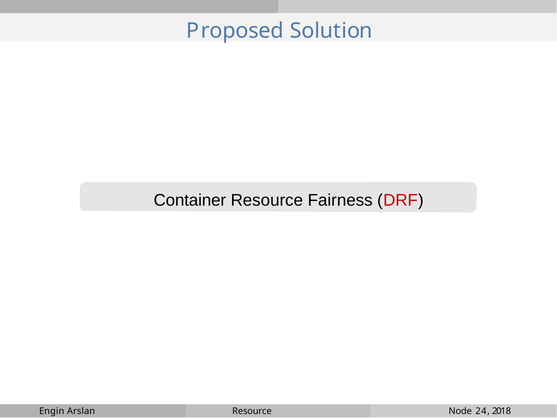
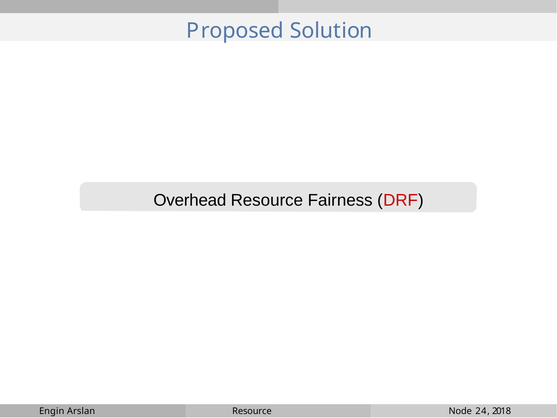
Container: Container -> Overhead (190, 200)
